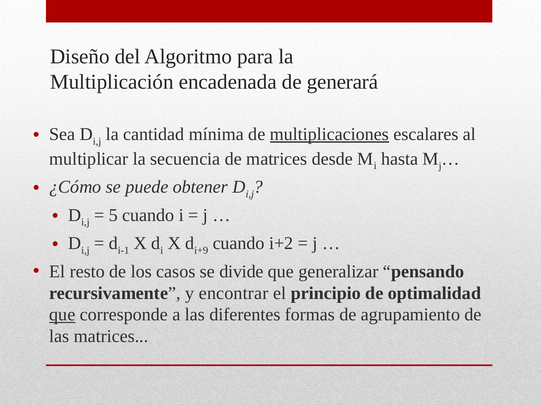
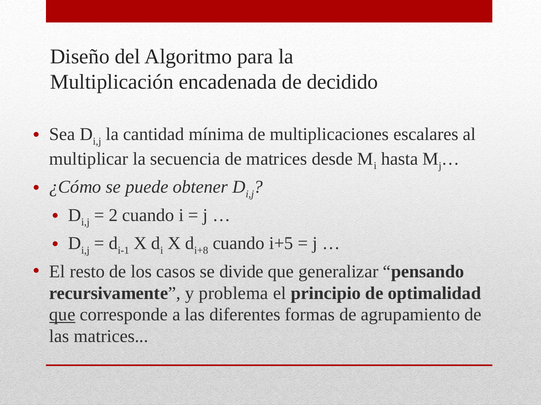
generará: generará -> decidido (343, 82)
multiplicaciones underline: present -> none (329, 134)
5: 5 -> 2 (113, 216)
i+9: i+9 -> i+8 (201, 251)
i+2: i+2 -> i+5 (281, 244)
encontrar: encontrar -> problema (234, 294)
